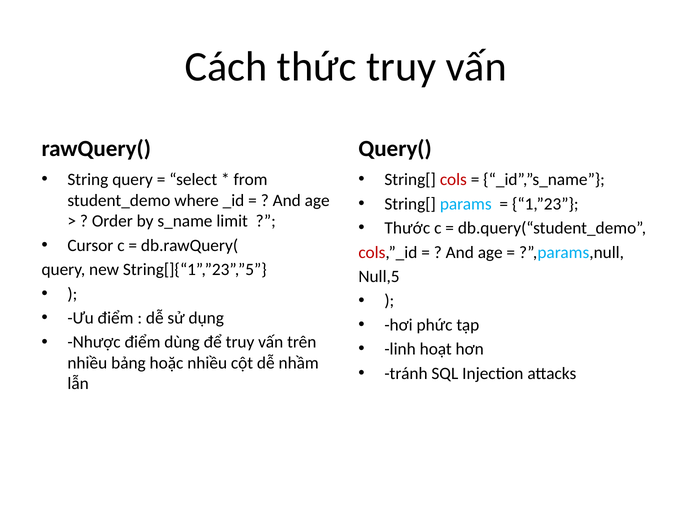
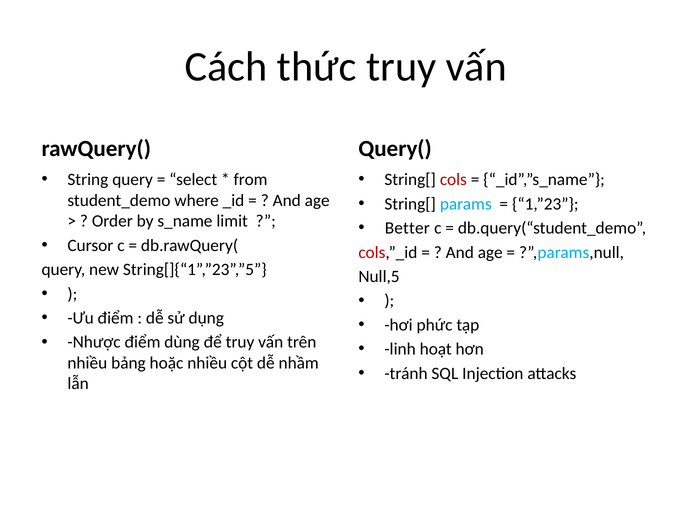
Thước: Thước -> Better (407, 228)
